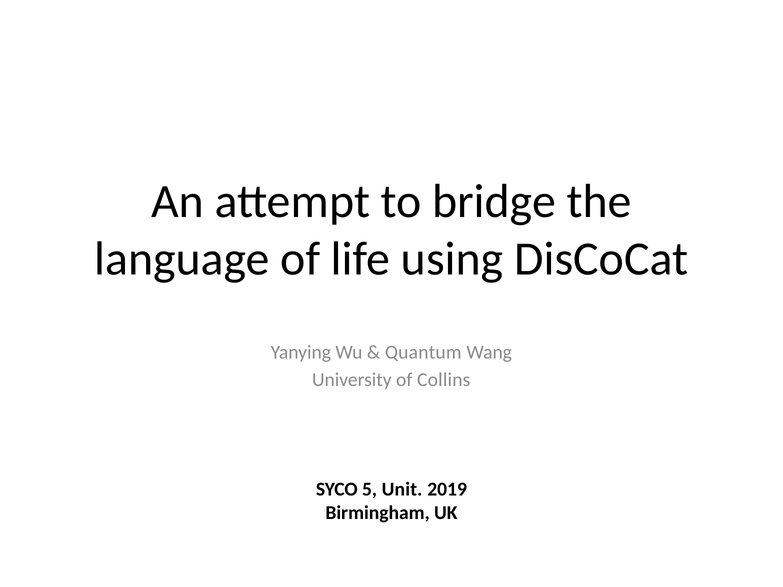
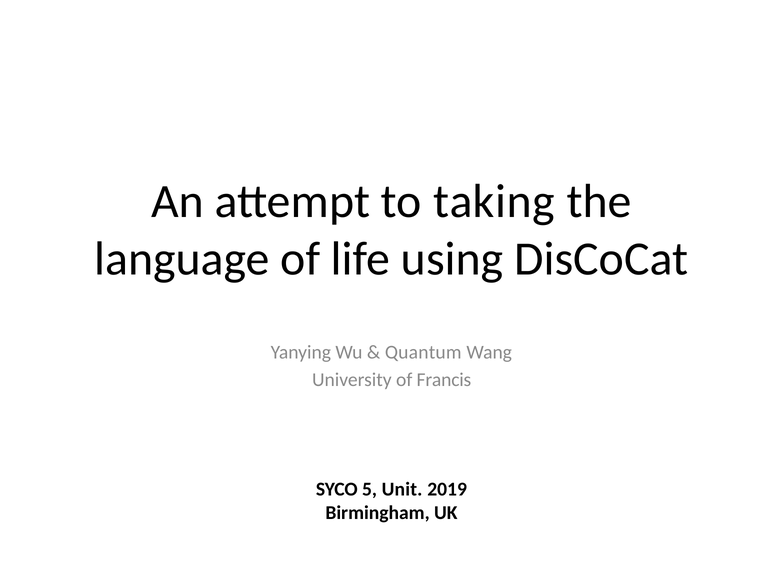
bridge: bridge -> taking (494, 202)
Collins: Collins -> Francis (444, 380)
